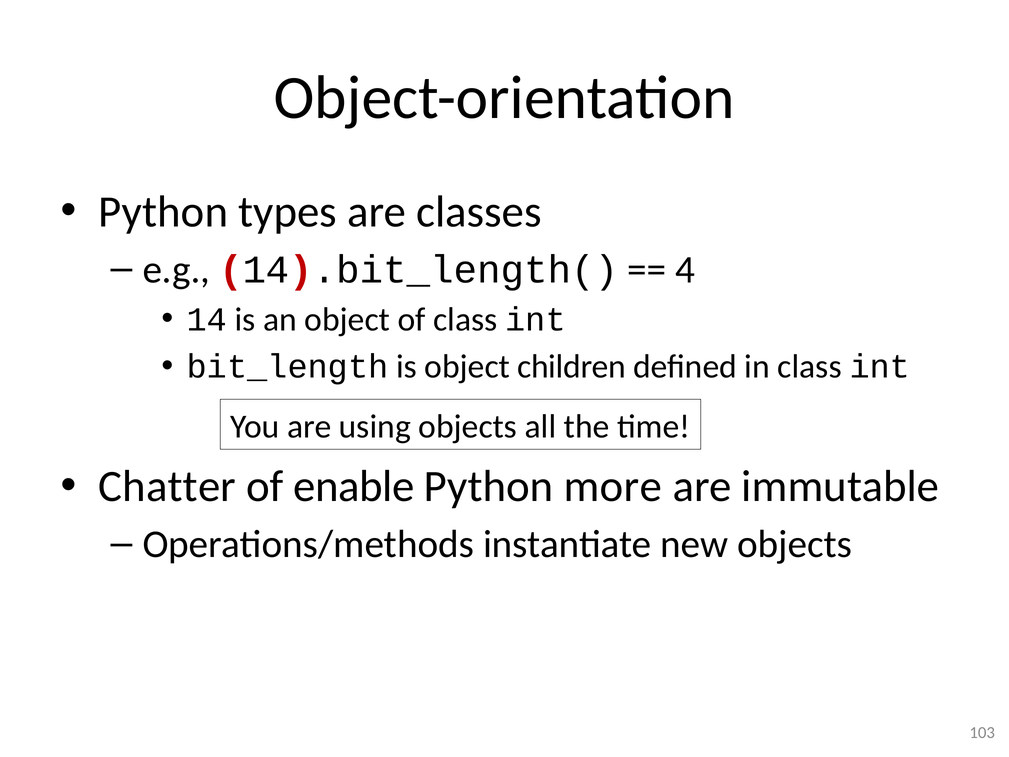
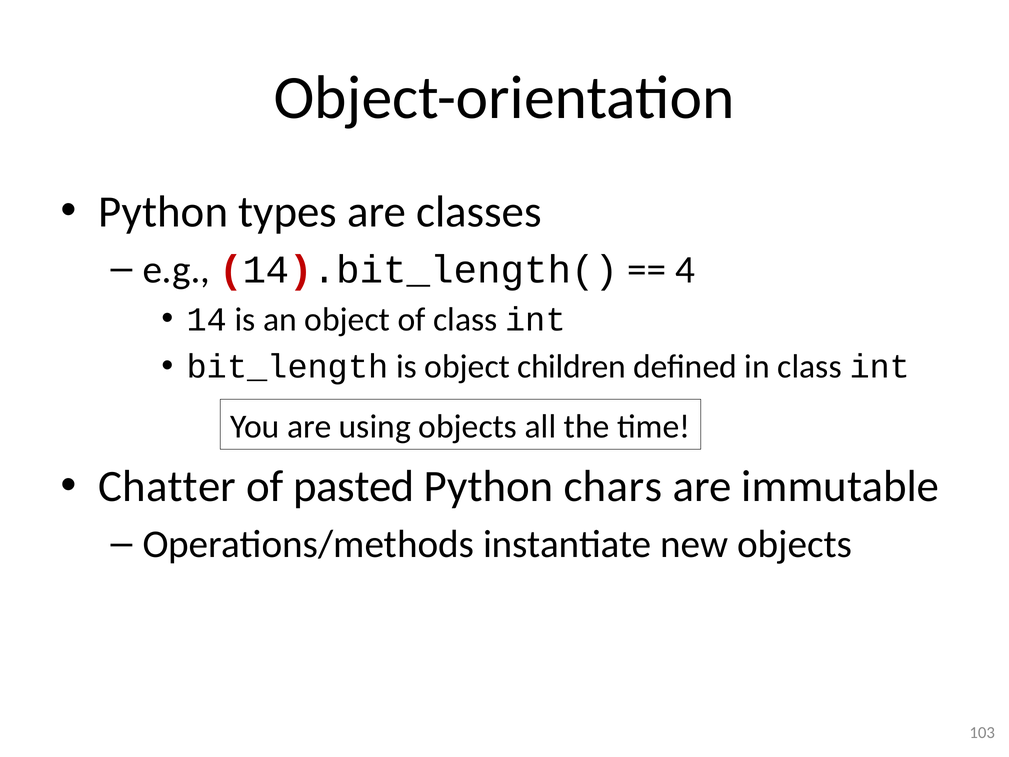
enable: enable -> pasted (354, 486)
more: more -> chars (613, 486)
